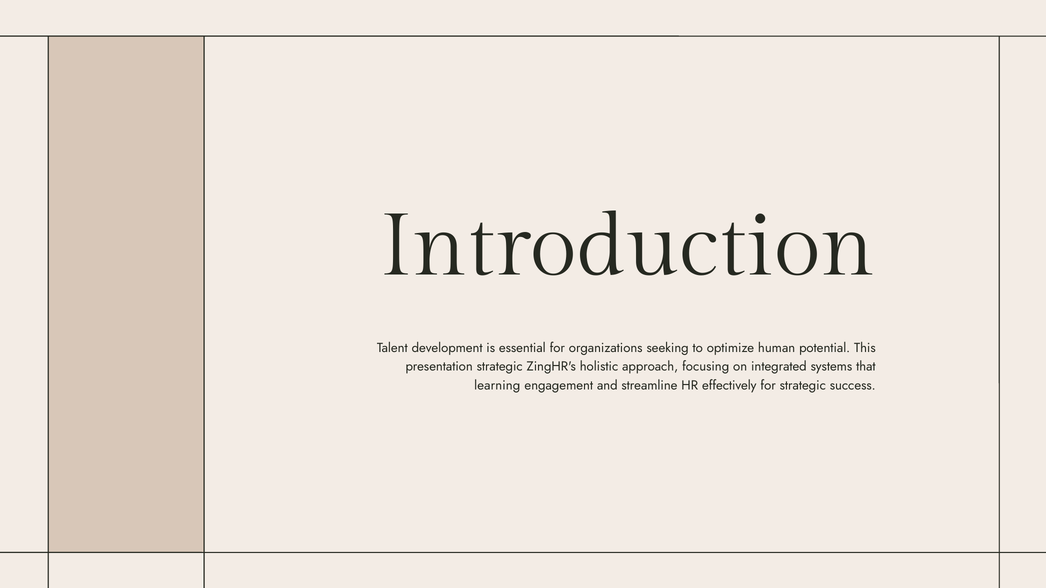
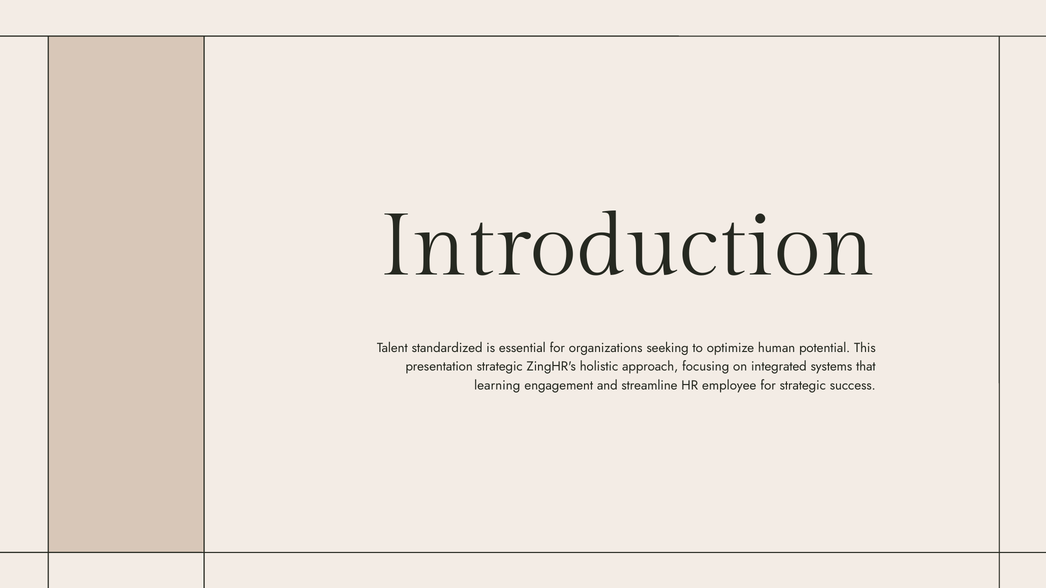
development: development -> standardized (447, 348)
effectively: effectively -> employee (729, 386)
